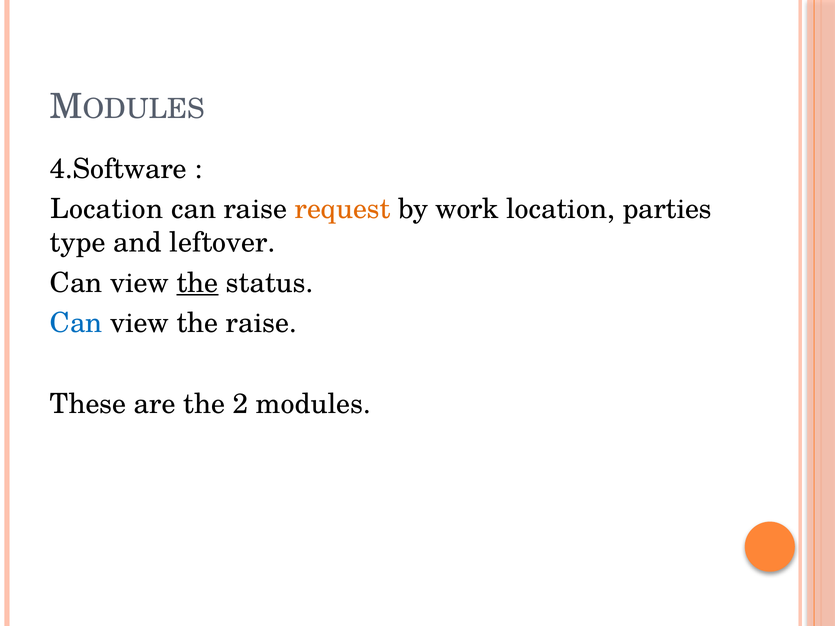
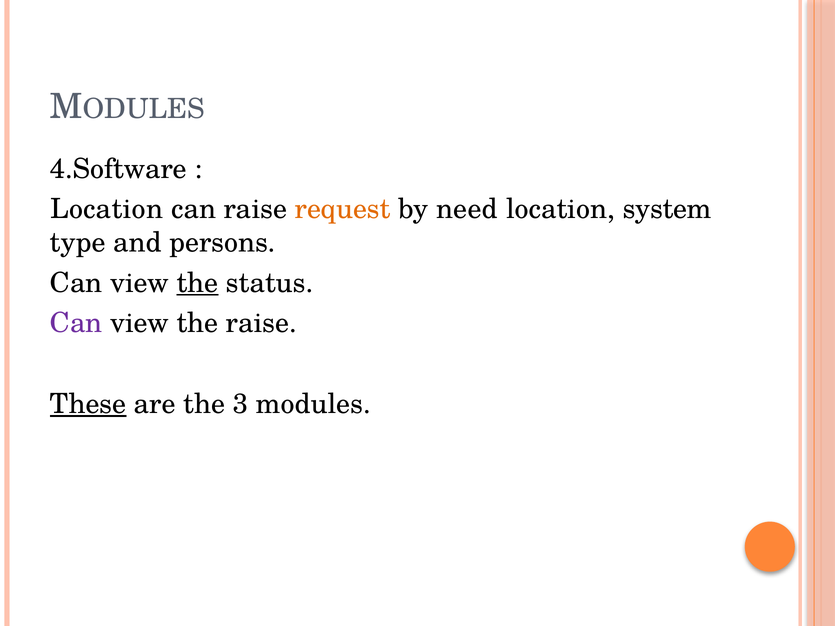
work: work -> need (467, 209)
parties: parties -> system (667, 209)
leftover: leftover -> persons (223, 243)
Can colour: blue -> purple (76, 323)
These underline: none -> present (88, 404)
2: 2 -> 3 (241, 404)
